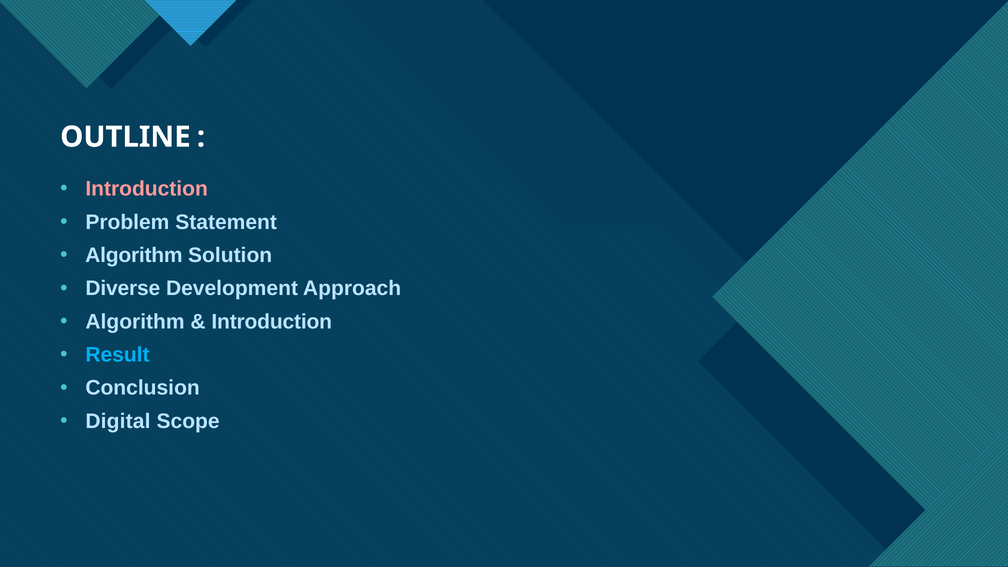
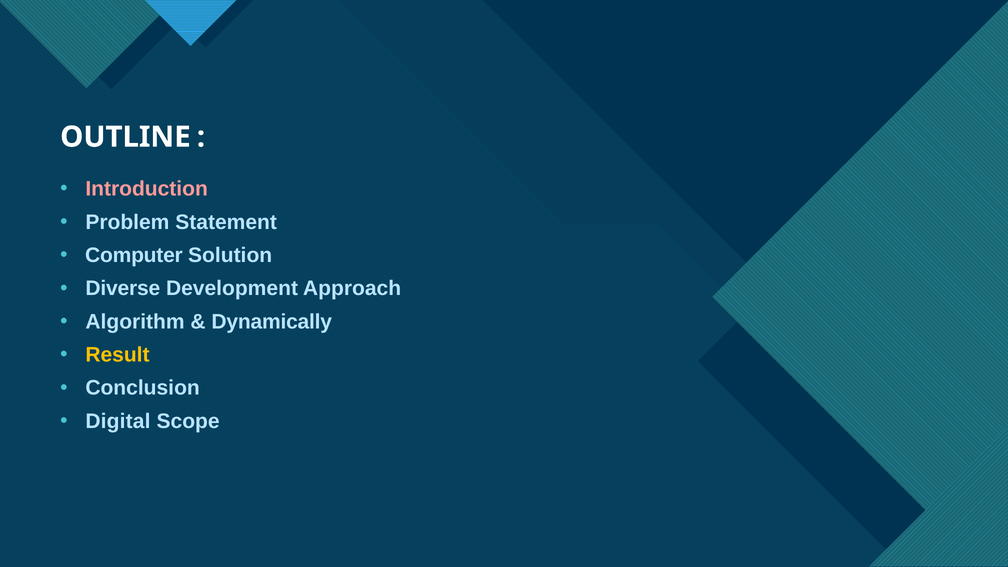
Algorithm: Algorithm -> Computer (134, 255)
Introduction: Introduction -> Dynamically (272, 322)
Result colour: light blue -> yellow (117, 355)
